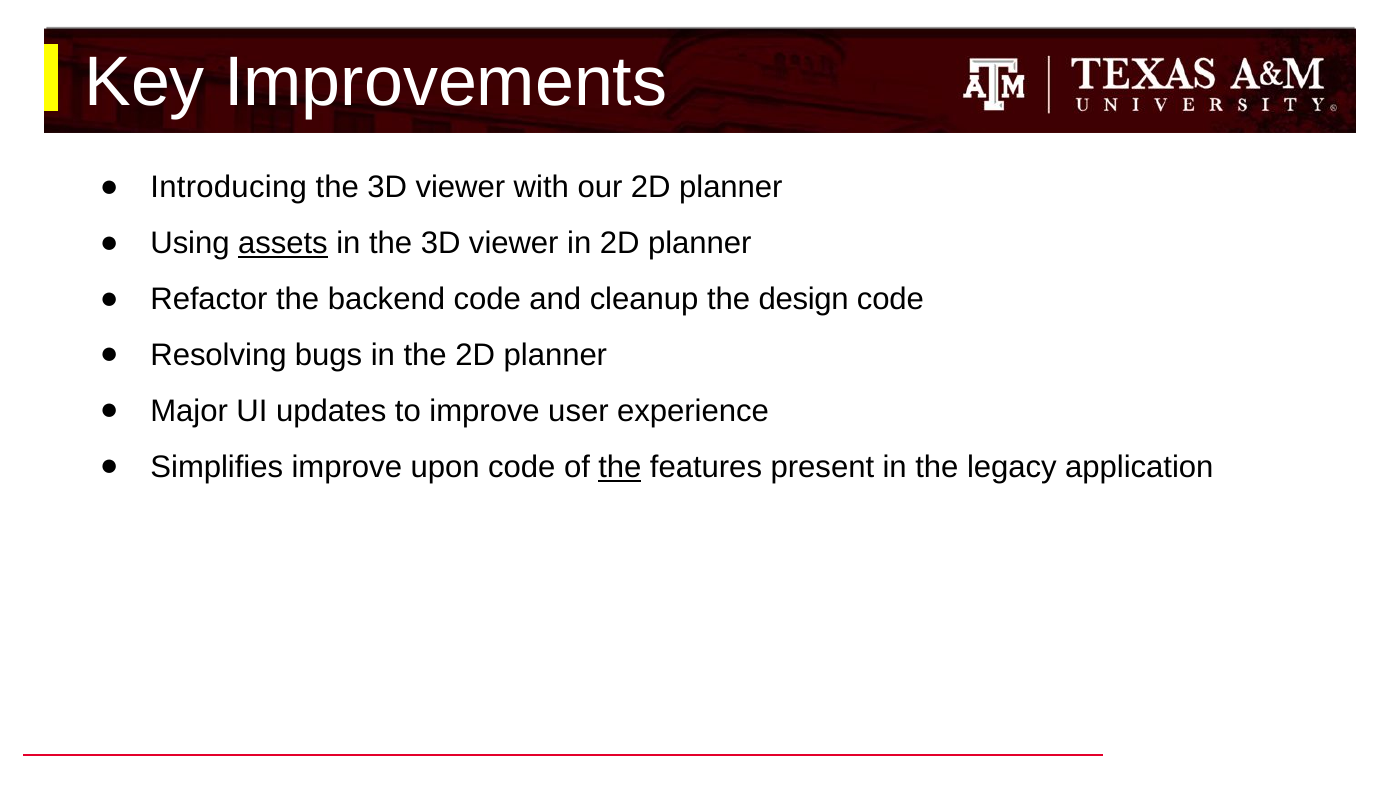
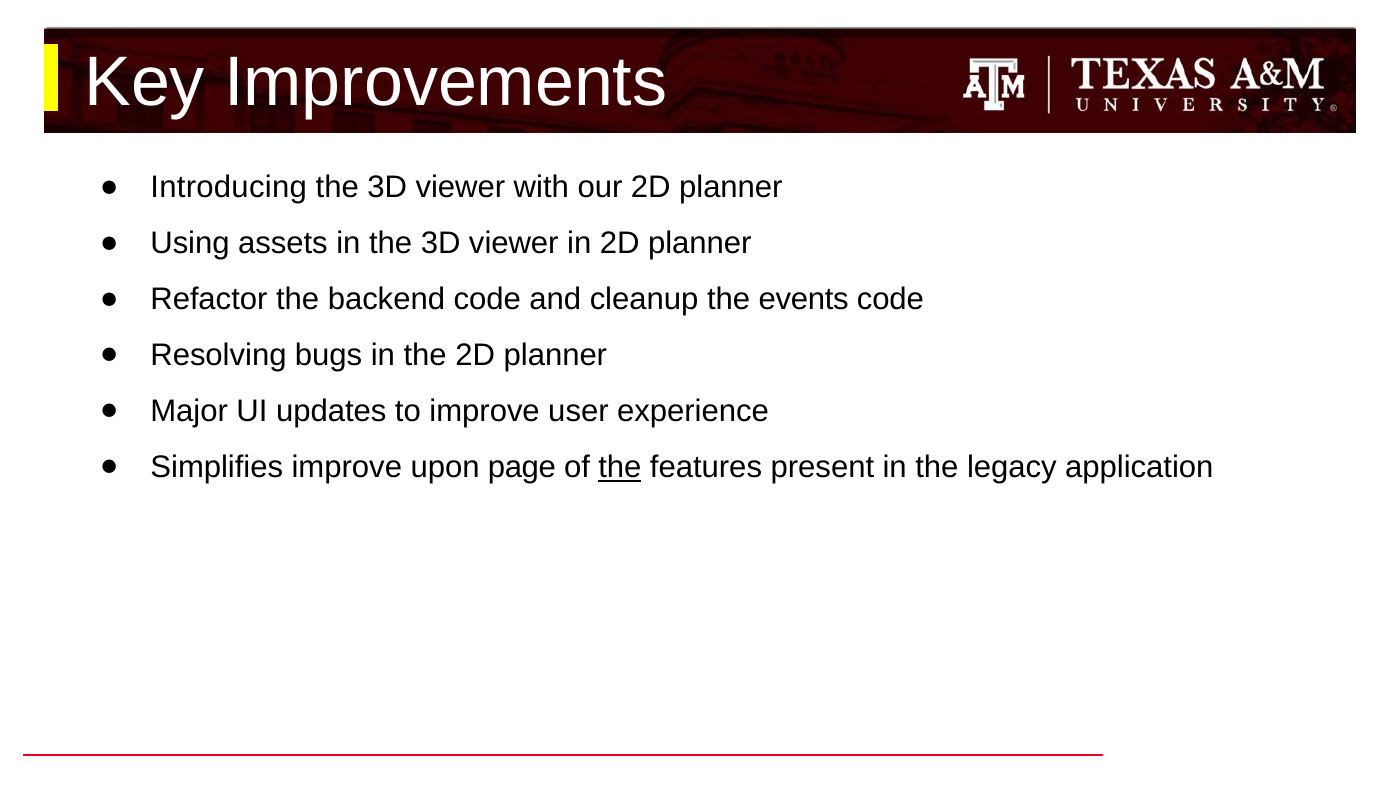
assets underline: present -> none (283, 243)
design: design -> events (804, 299)
upon code: code -> page (522, 467)
